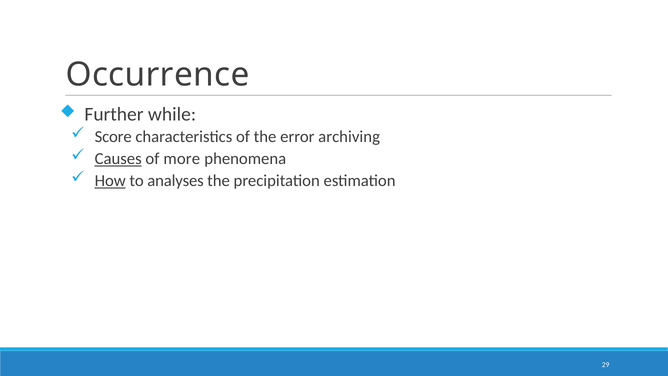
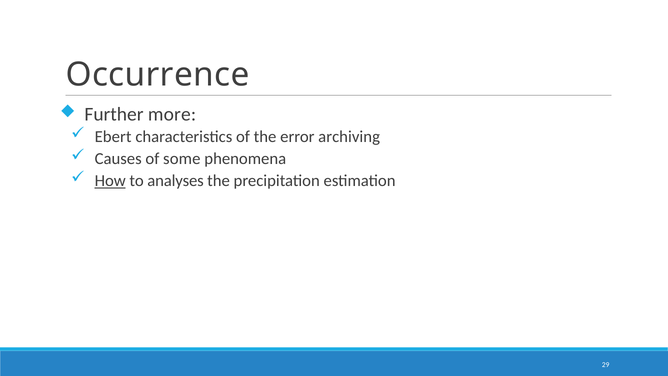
while: while -> more (172, 114)
Score: Score -> Ebert (113, 136)
Causes underline: present -> none (118, 159)
more: more -> some (182, 159)
